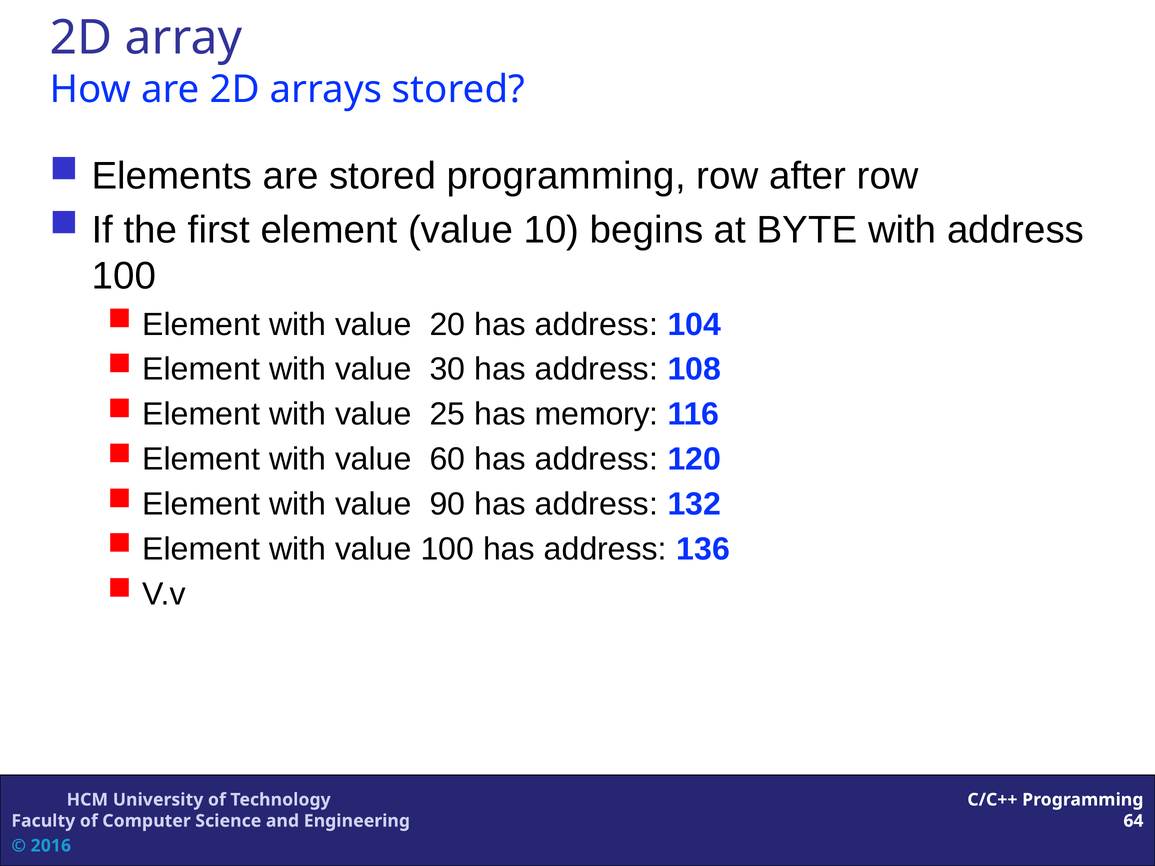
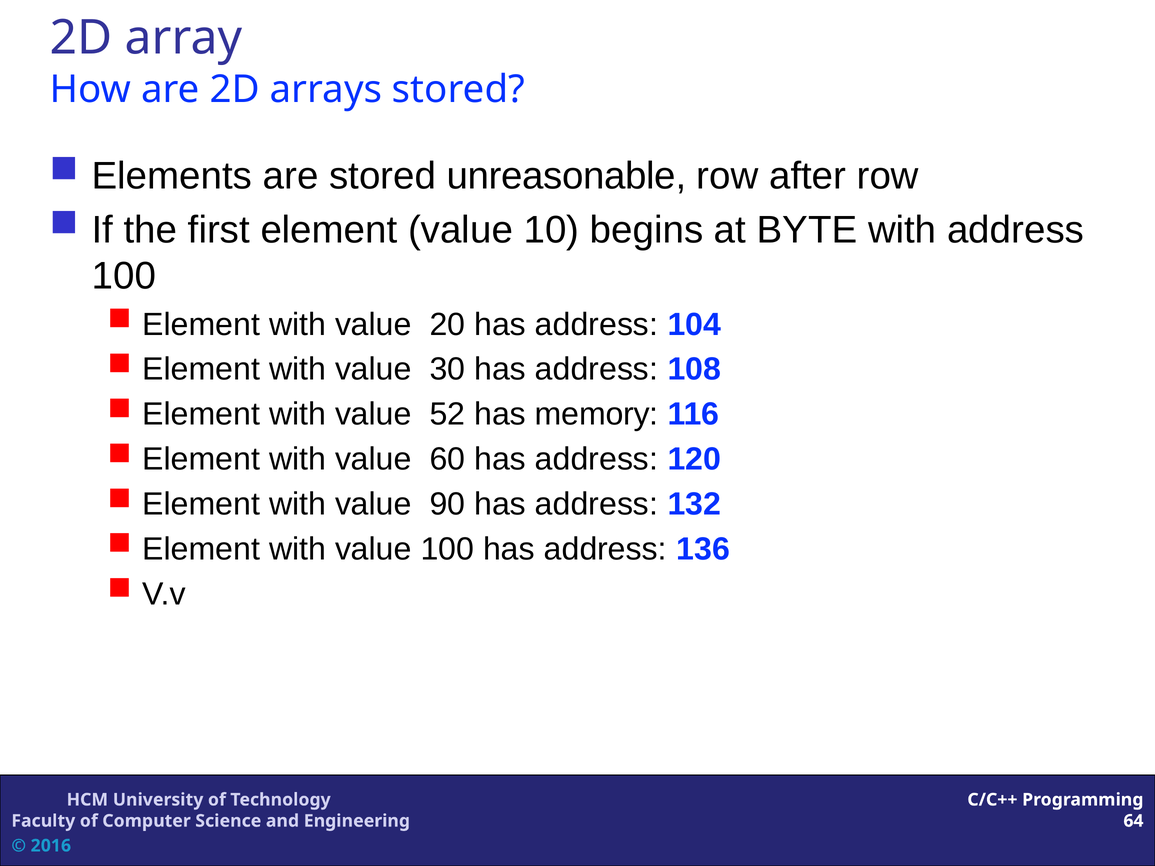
stored programming: programming -> unreasonable (566, 176)
25: 25 -> 52 (447, 414)
